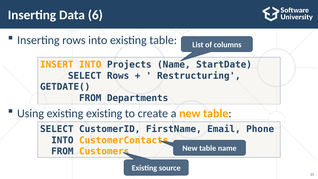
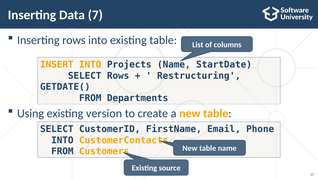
6: 6 -> 7 (95, 15)
existing existing: existing -> version (104, 113)
